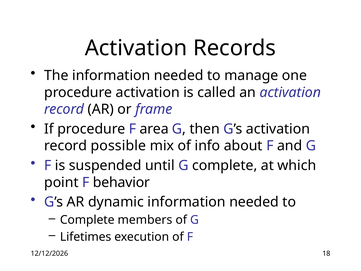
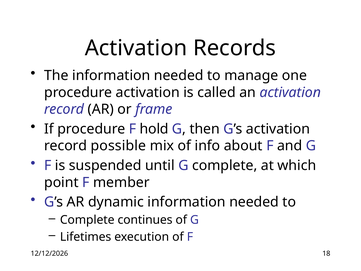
area: area -> hold (154, 129)
behavior: behavior -> member (121, 182)
members: members -> continues (145, 220)
